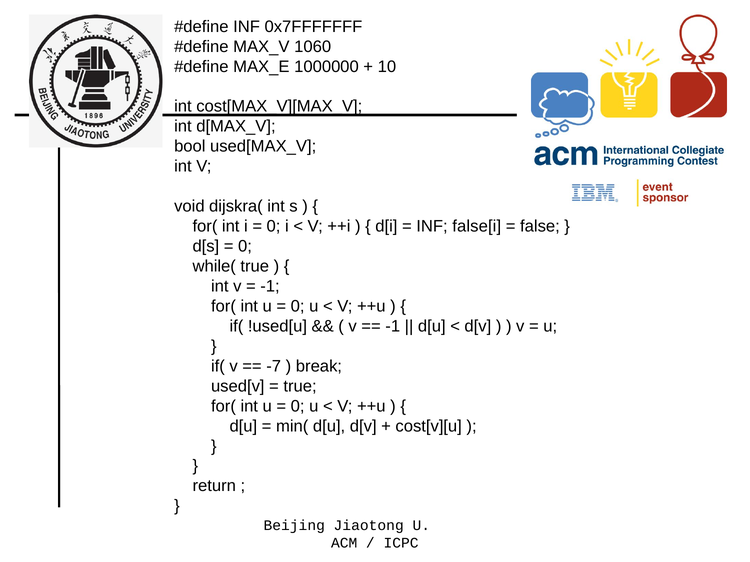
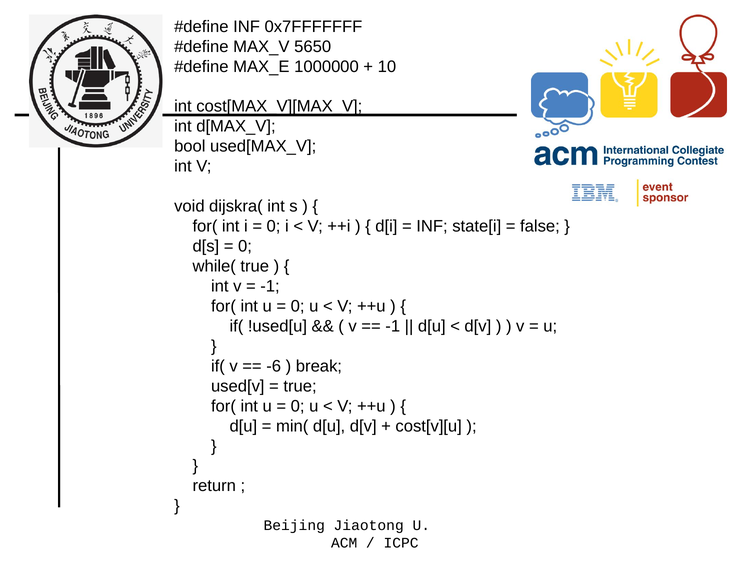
1060: 1060 -> 5650 (313, 47)
false[i: false[i -> state[i (477, 227)
-7: -7 -> -6 (274, 366)
